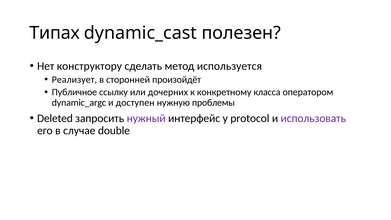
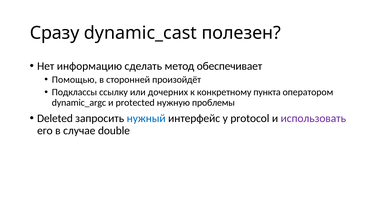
Типах: Типах -> Сразу (55, 33)
конструктору: конструктору -> информацию (89, 66)
используется: используется -> обеспечивает (229, 66)
Реализует: Реализует -> Помощью (74, 80)
Публичное: Публичное -> Подклассы (74, 92)
класса: класса -> пункта (267, 92)
доступен: доступен -> protected (135, 103)
нужный colour: purple -> blue (146, 118)
